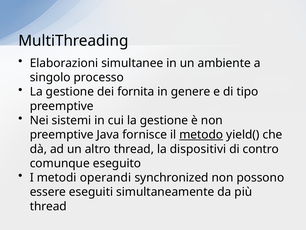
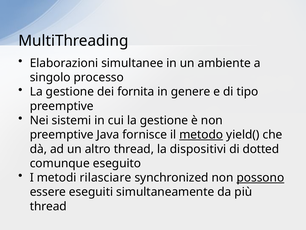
contro: contro -> dotted (261, 149)
operandi: operandi -> rilasciare (105, 177)
possono underline: none -> present (260, 177)
